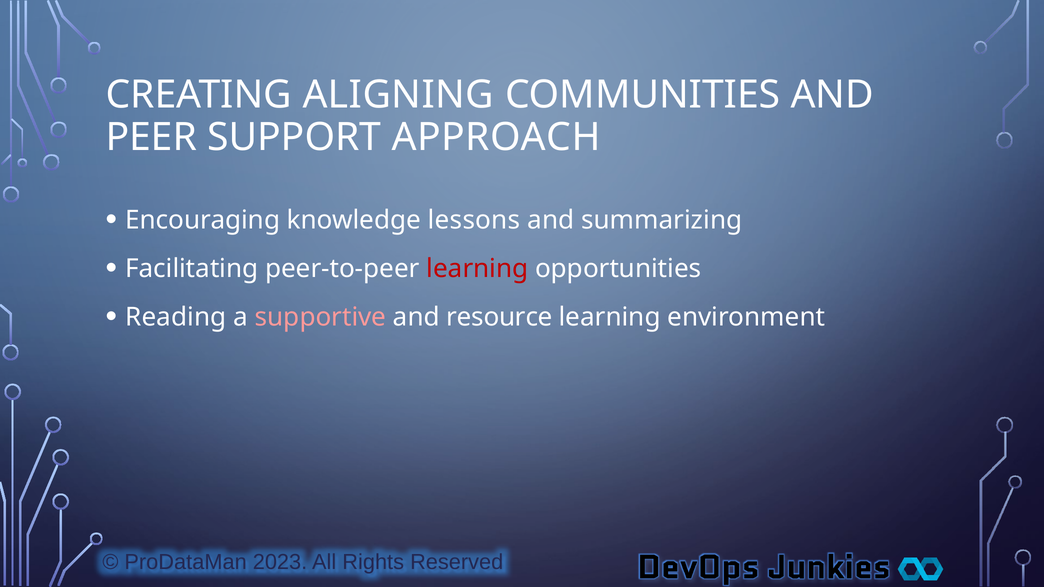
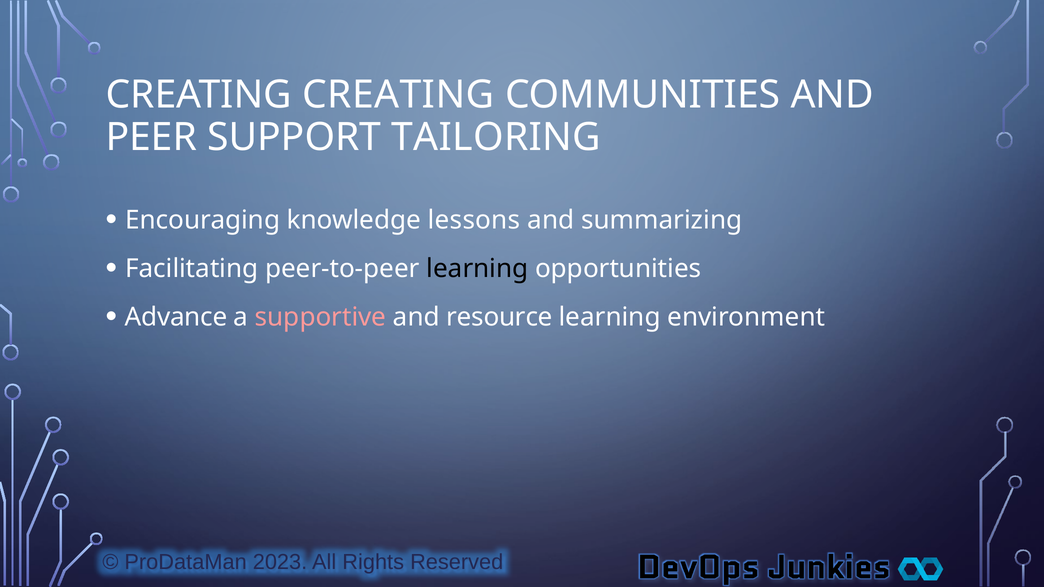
CREATING ALIGNING: ALIGNING -> CREATING (398, 95)
APPROACH: APPROACH -> TAILORING (496, 137)
learning colour: red -> black (477, 269)
Reading: Reading -> Advance (176, 317)
